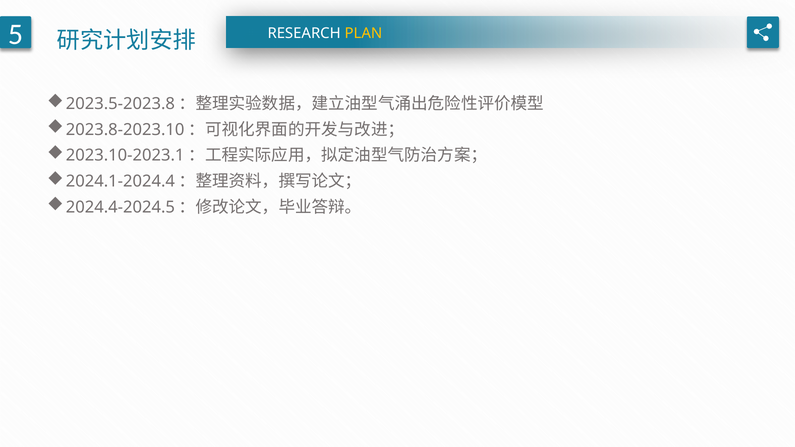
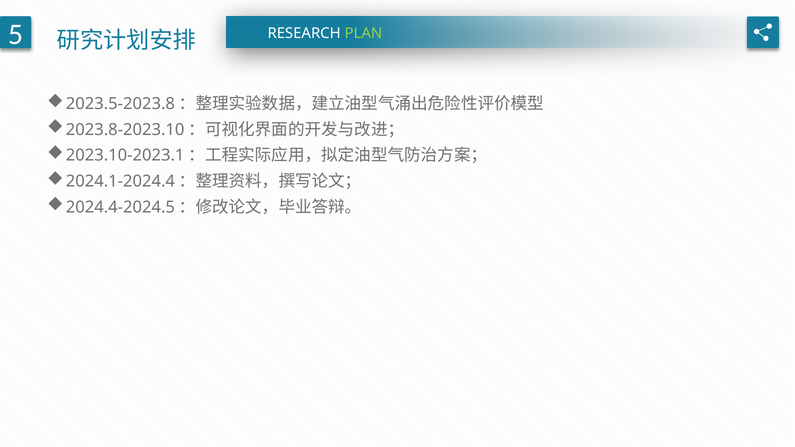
PLAN colour: yellow -> light green (363, 33)
